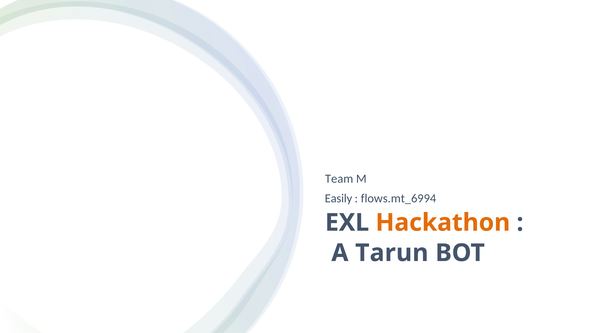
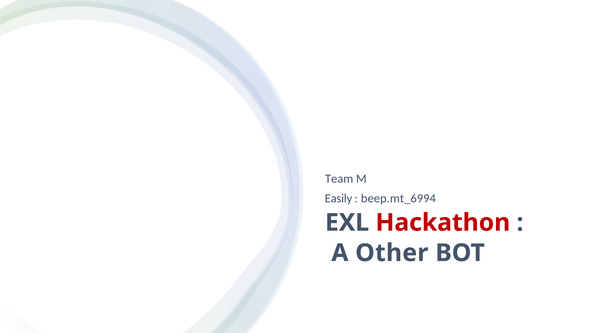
flows.mt_6994: flows.mt_6994 -> beep.mt_6994 (398, 199)
Hackathon colour: orange -> red (443, 223)
Tarun: Tarun -> Other (392, 253)
